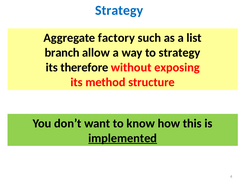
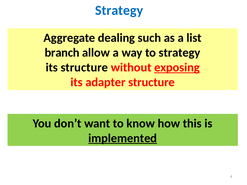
factory: factory -> dealing (117, 38)
its therefore: therefore -> structure (84, 68)
exposing underline: none -> present (177, 68)
method: method -> adapter (105, 82)
